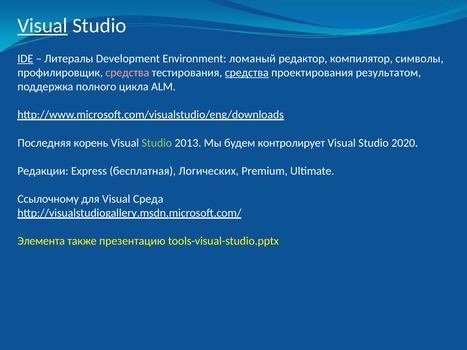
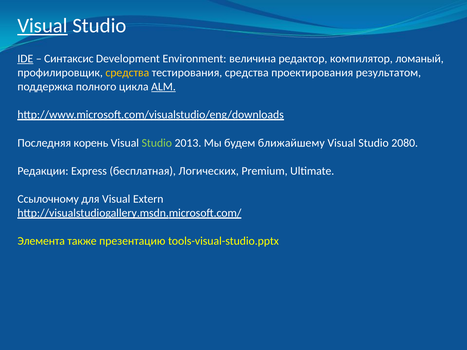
Литералы: Литералы -> Синтаксис (69, 59)
ломаный: ломаный -> величина (253, 59)
символы: символы -> ломаный (420, 59)
средства colour: pink -> yellow (127, 73)
средства underline: present -> none (247, 73)
ALM underline: none -> present (164, 87)
контролирует: контролирует -> ближайшему (291, 143)
2020: 2020 -> 2080 (405, 143)
Среда: Среда -> Extern (148, 199)
